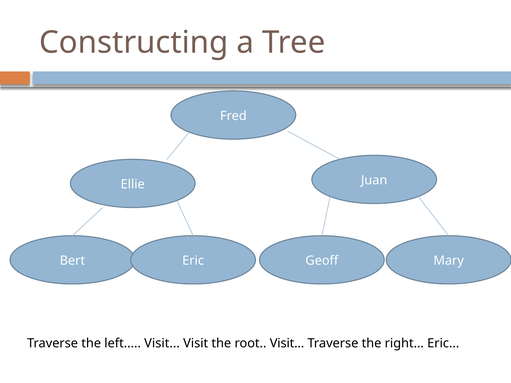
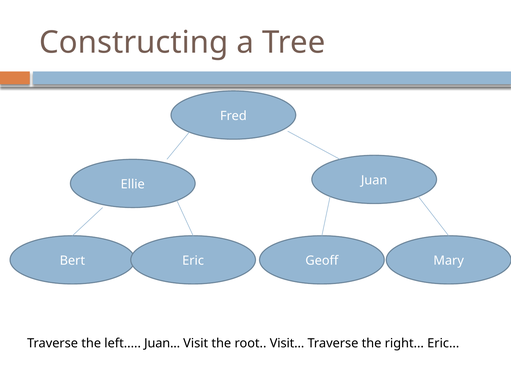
left Visit: Visit -> Juan (162, 344)
